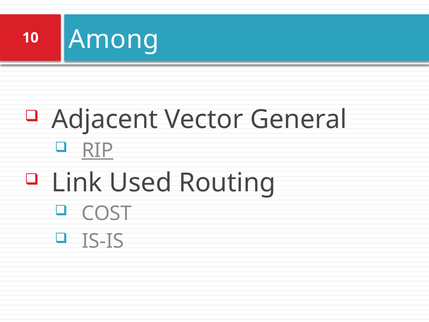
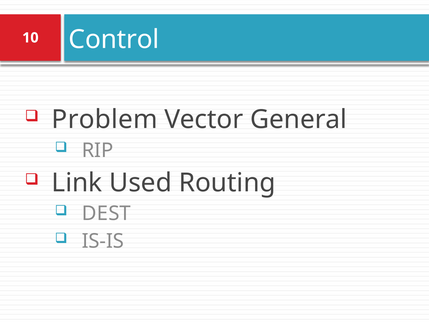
Among: Among -> Control (114, 39)
Adjacent: Adjacent -> Problem (105, 119)
RIP underline: present -> none (98, 150)
COST: COST -> DEST (106, 213)
